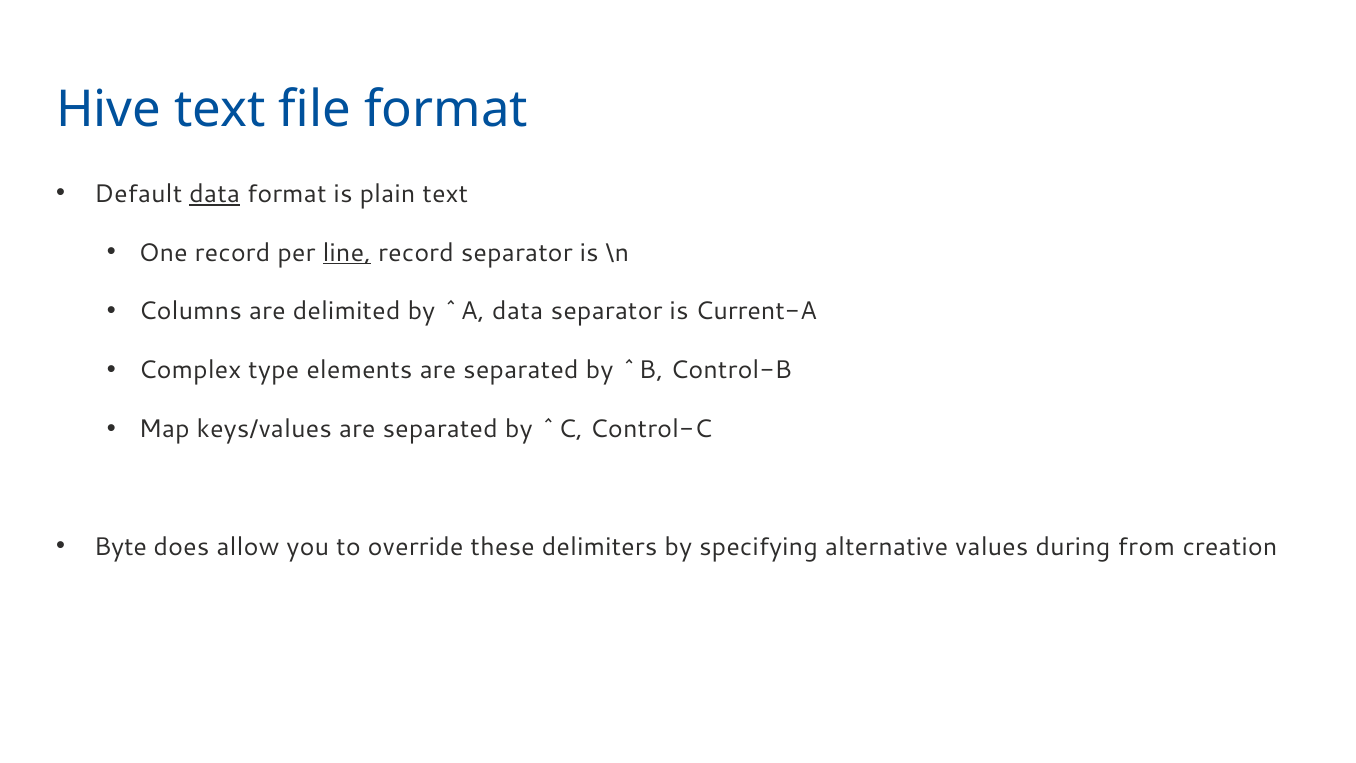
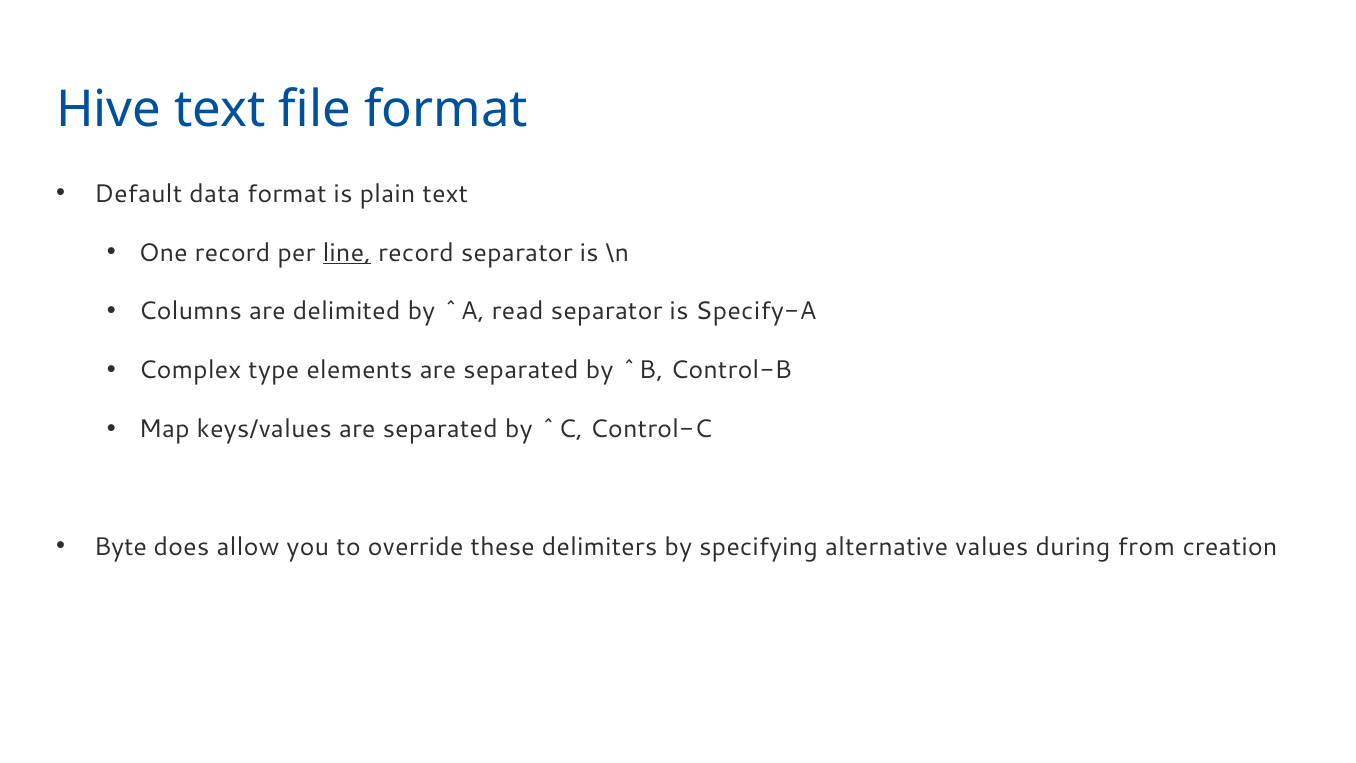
data underline: present -> none (215, 194)
^A data: data -> read (518, 311)
Current-A: Current-A -> Specify-A (756, 311)
